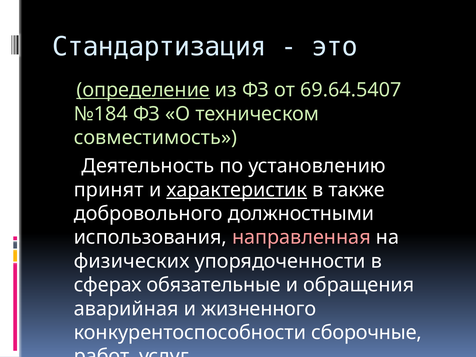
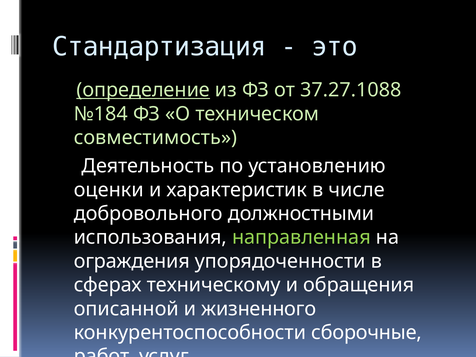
69.64.5407: 69.64.5407 -> 37.27.1088 (351, 90)
принят: принят -> оценки (109, 190)
характеристик underline: present -> none (237, 190)
также: также -> числе (357, 190)
направленная colour: pink -> light green (301, 237)
физических: физических -> ограждения (132, 261)
обязательные: обязательные -> техническому (214, 285)
аварийная: аварийная -> описанной (126, 309)
